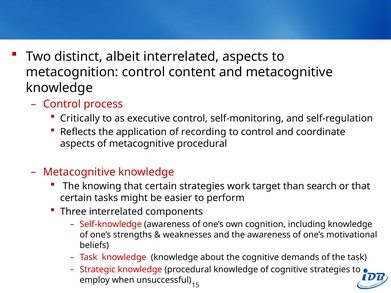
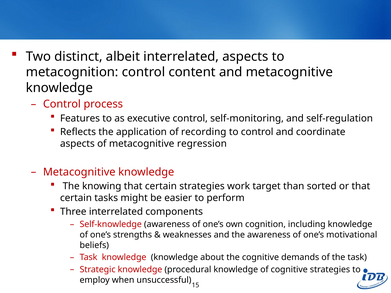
Critically: Critically -> Features (80, 118)
metacognitive procedural: procedural -> regression (202, 144)
search: search -> sorted (322, 186)
